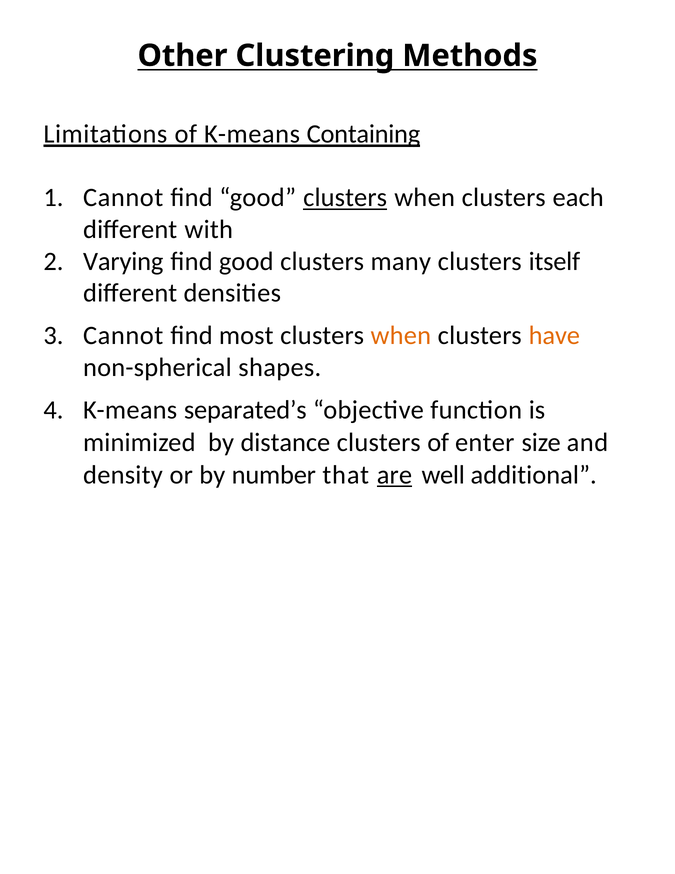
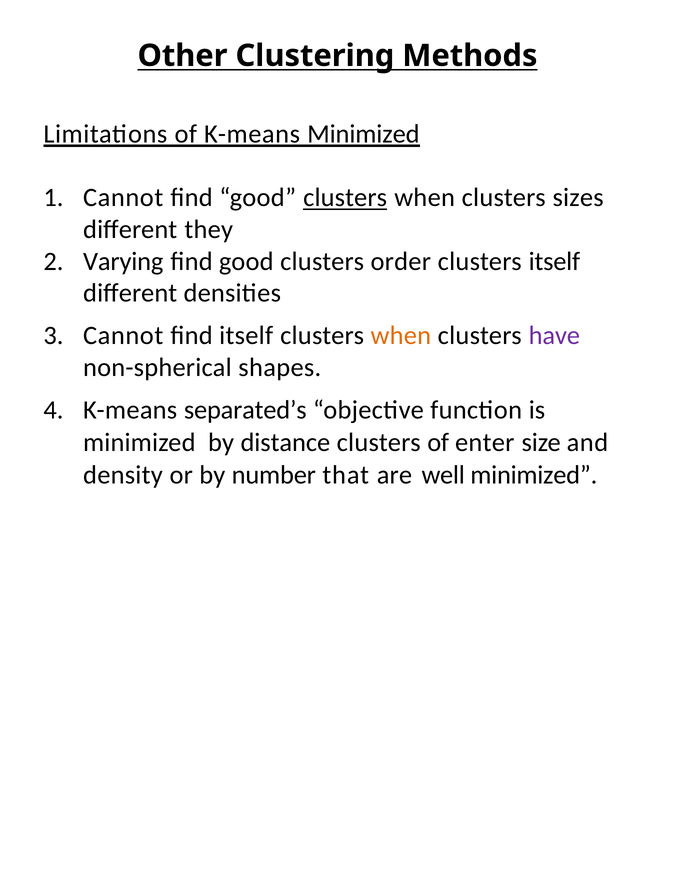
K-means Containing: Containing -> Minimized (363, 134)
each: each -> sizes (578, 198)
with: with -> they (209, 229)
many: many -> order (401, 261)
find most: most -> itself (246, 335)
have colour: orange -> purple (554, 335)
are underline: present -> none (394, 475)
well additional: additional -> minimized (534, 475)
